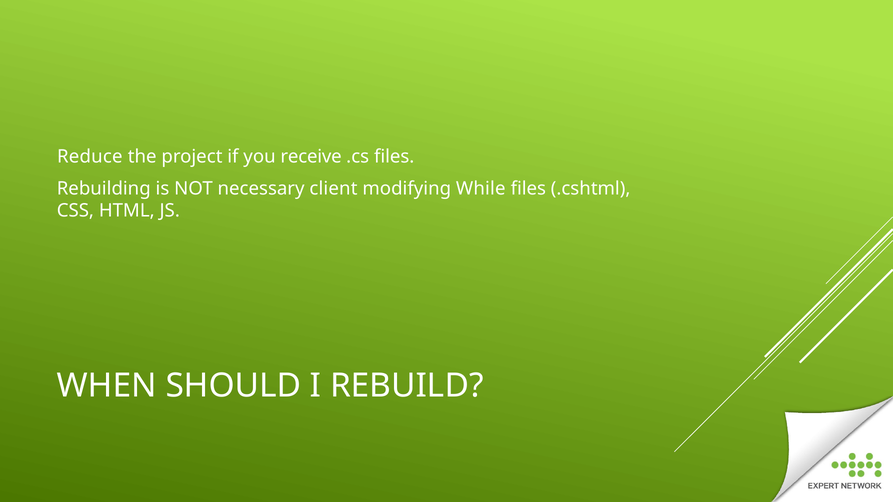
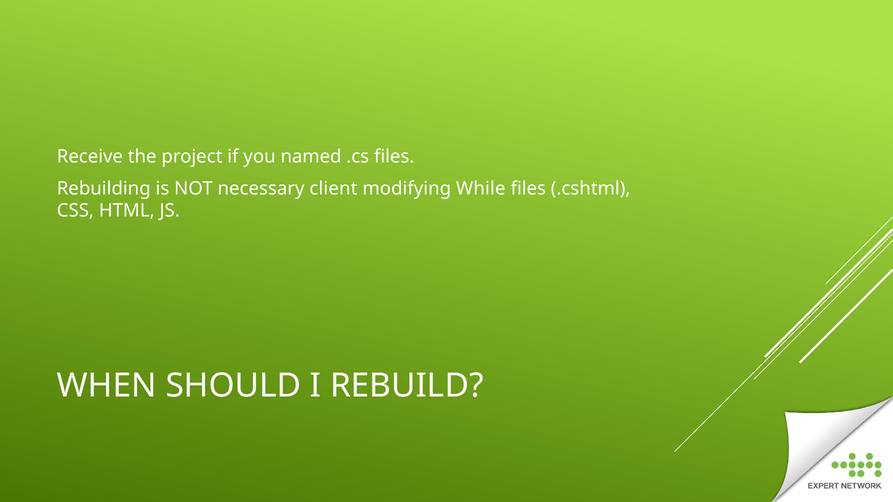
Reduce: Reduce -> Receive (90, 157)
receive: receive -> named (311, 157)
